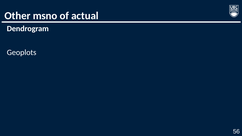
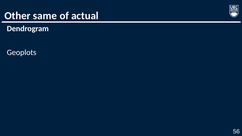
msno: msno -> same (45, 16)
